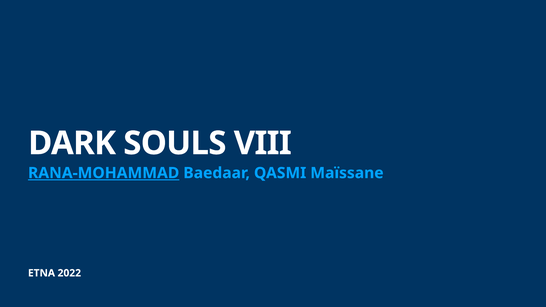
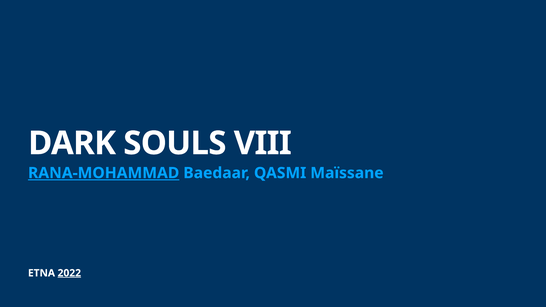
2022 underline: none -> present (69, 273)
